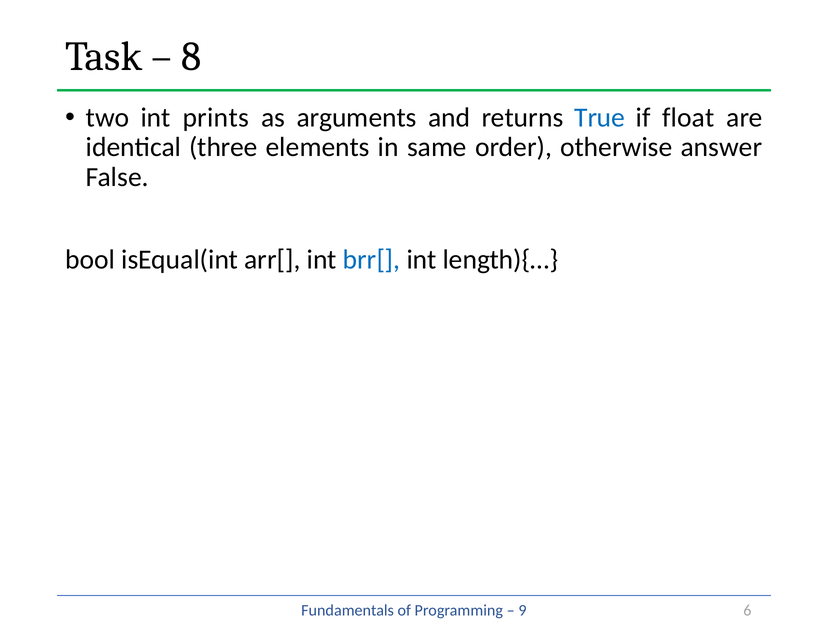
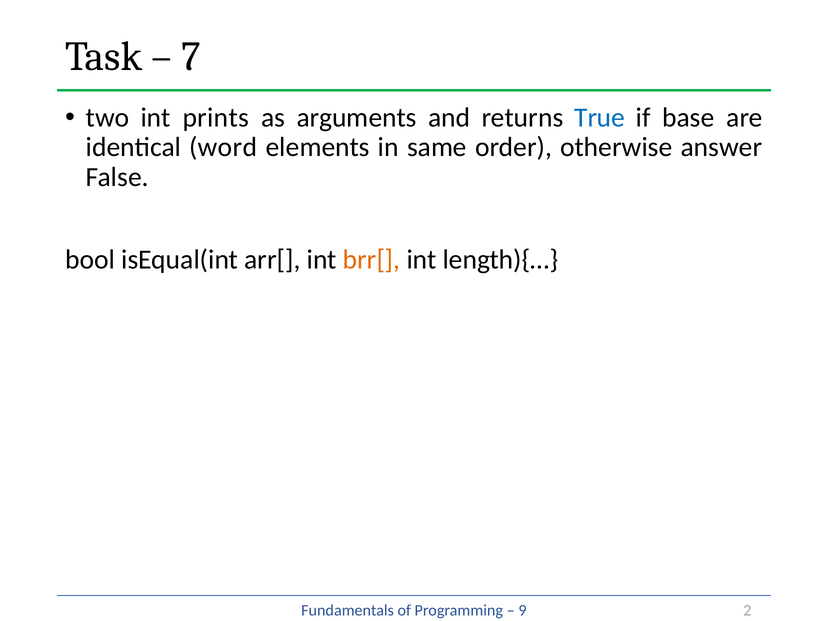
8: 8 -> 7 (191, 57)
float: float -> base (688, 118)
three: three -> word (223, 147)
brr[ colour: blue -> orange (372, 260)
6: 6 -> 2 (747, 611)
